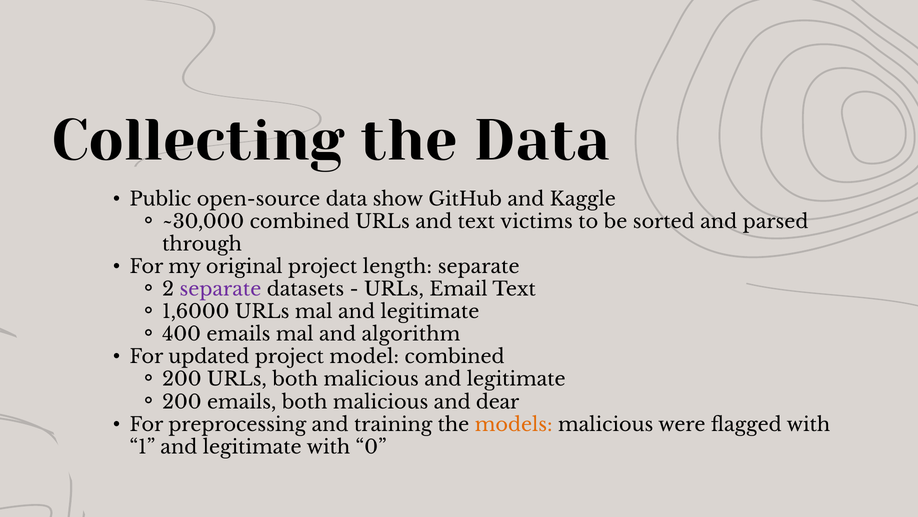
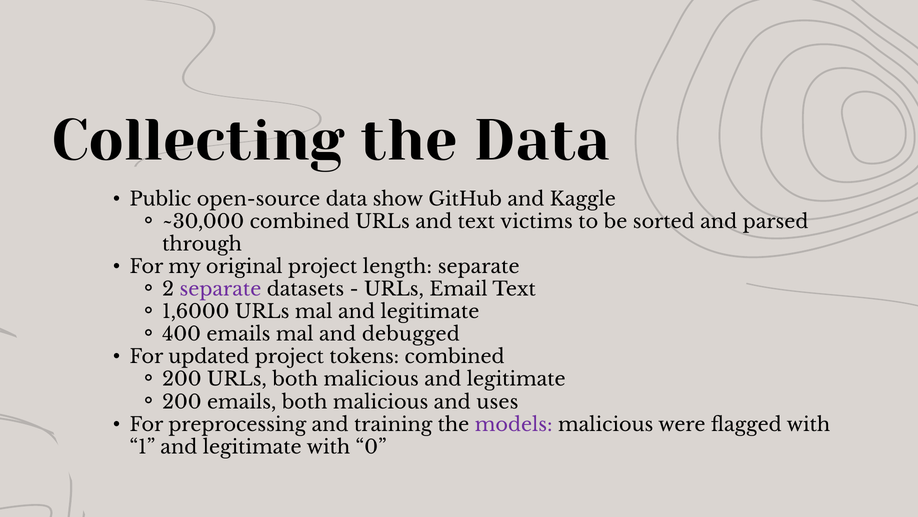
algorithm: algorithm -> debugged (411, 334)
model: model -> tokens (364, 357)
dear: dear -> uses (497, 402)
models colour: orange -> purple (514, 424)
